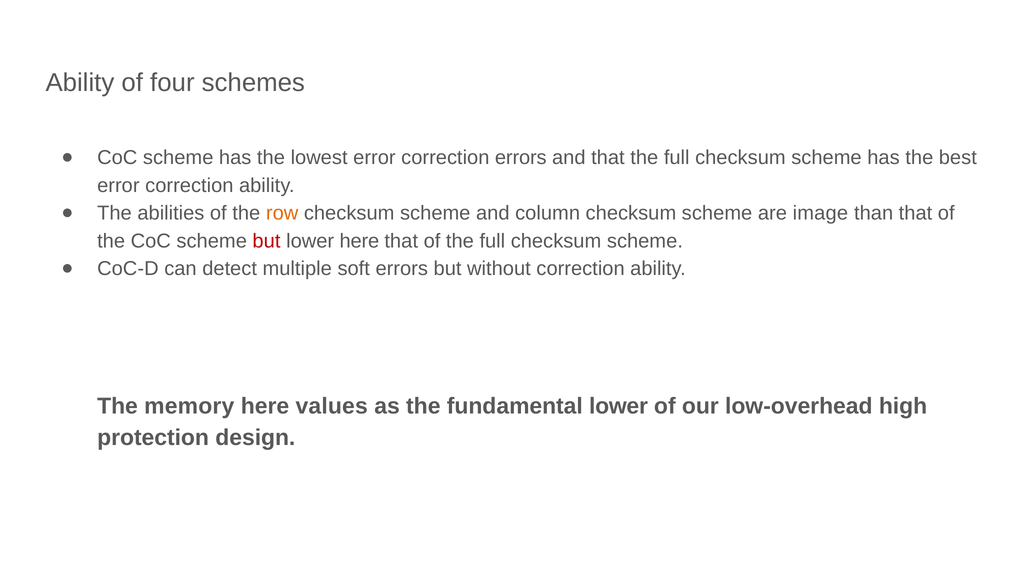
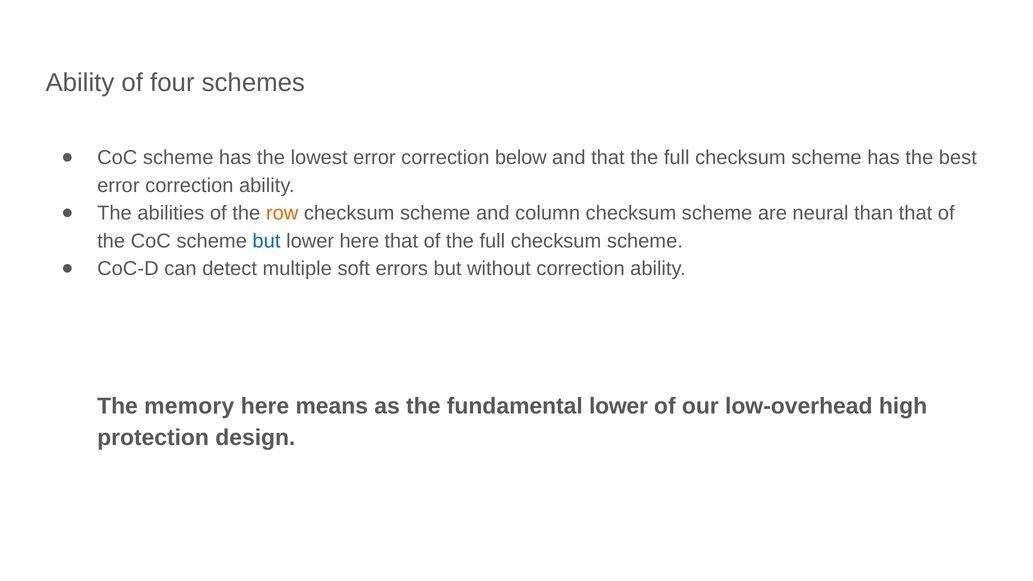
correction errors: errors -> below (521, 158)
image: image -> neural (820, 213)
but colour: red -> blue (267, 241)
values: values -> means (332, 406)
